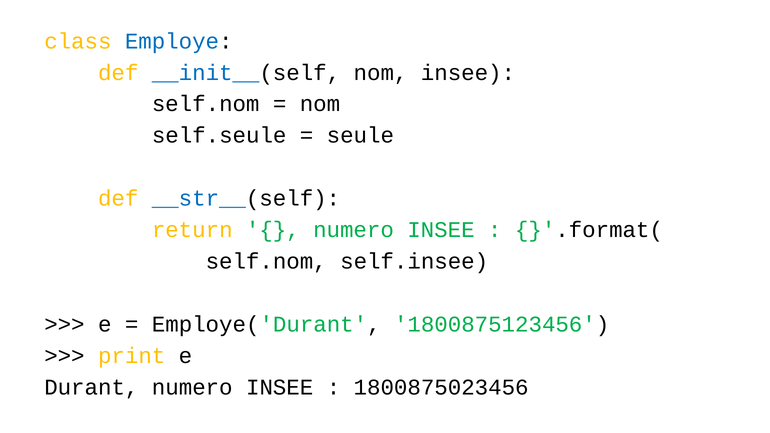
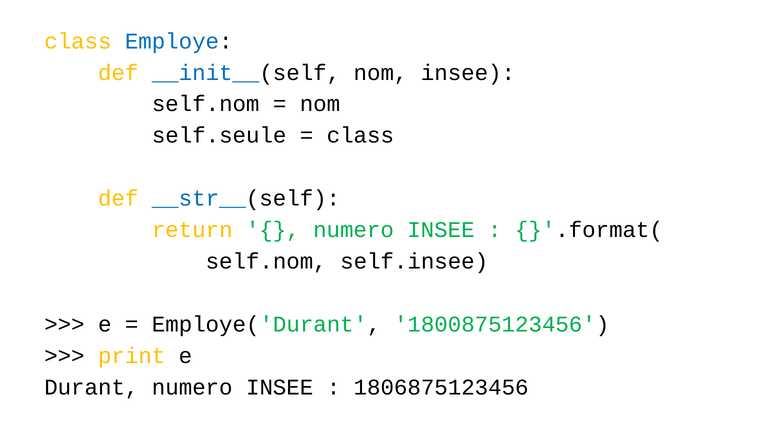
seule: seule -> class (360, 136)
1800875023456: 1800875023456 -> 1806875123456 (441, 387)
